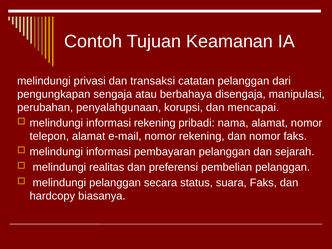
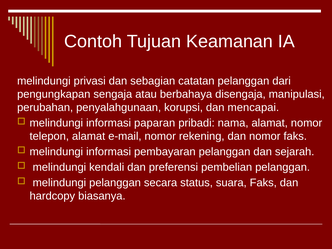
transaksi: transaksi -> sebagian (153, 81)
informasi rekening: rekening -> paparan (155, 123)
realitas: realitas -> kendali (107, 167)
